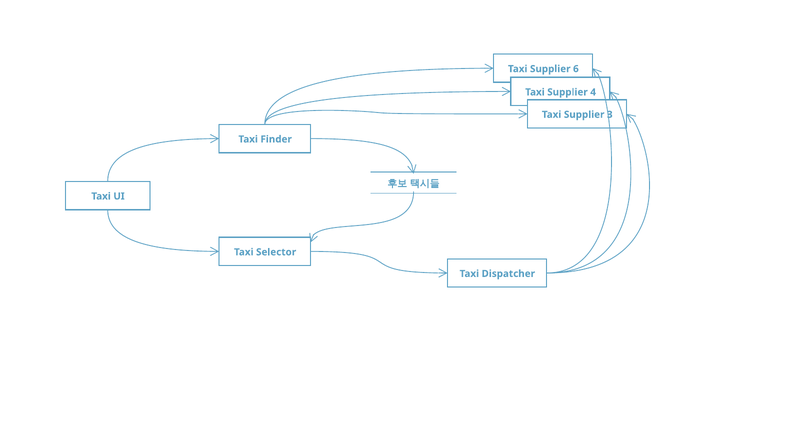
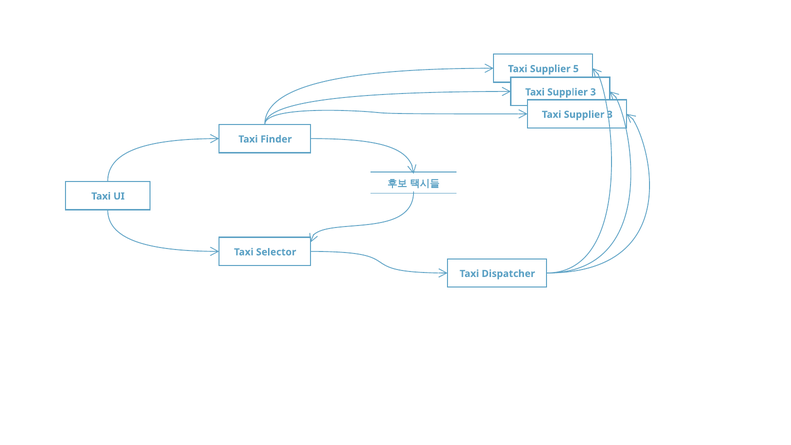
6: 6 -> 5 (576, 69)
4: 4 -> 3 (593, 92)
